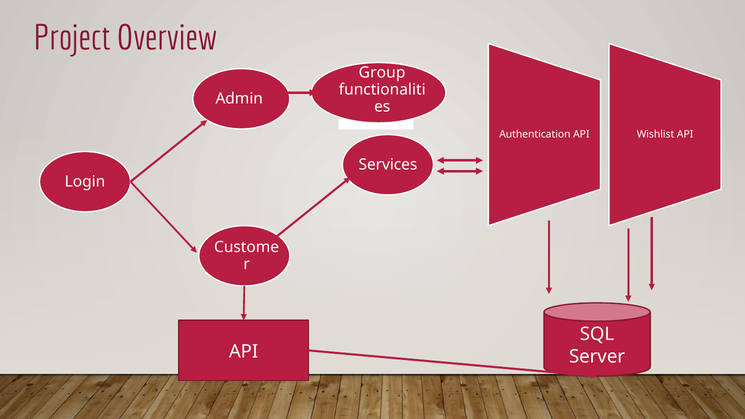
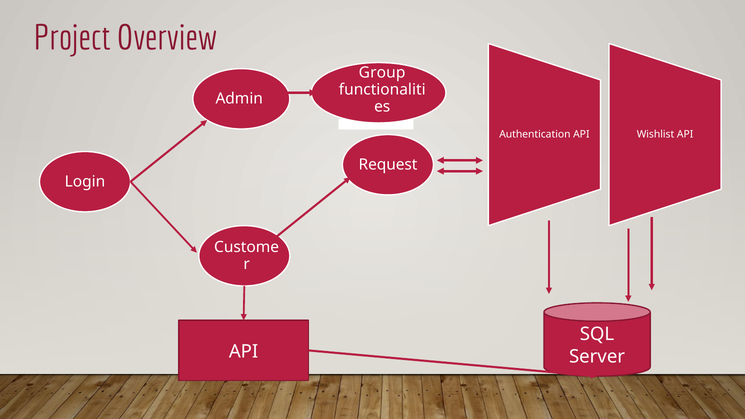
Services: Services -> Request (388, 165)
